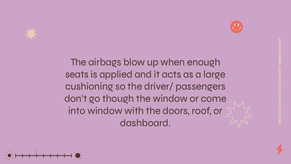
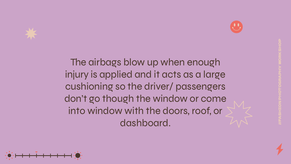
seats: seats -> injury (77, 74)
